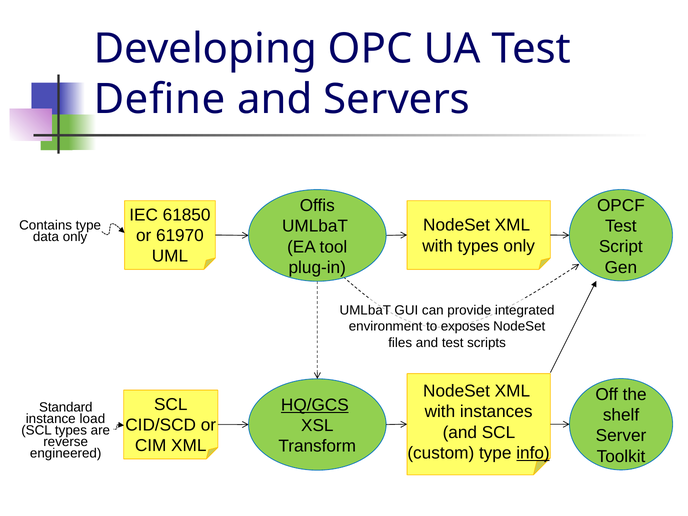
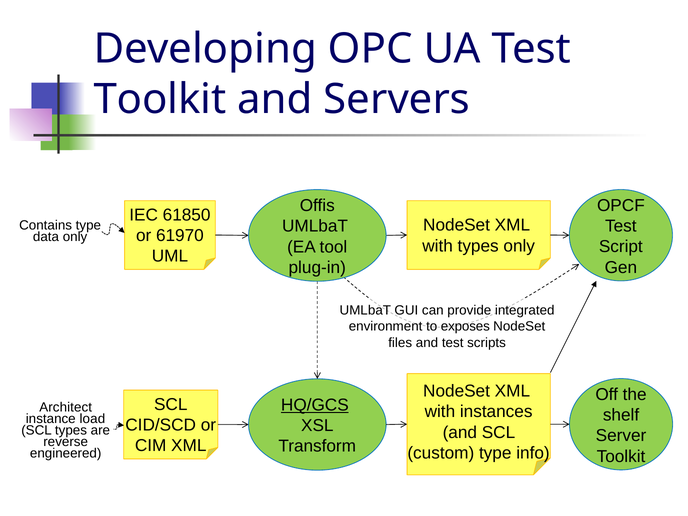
Define: Define -> Toolkit (160, 99)
Standard: Standard -> Architect (66, 407)
info underline: present -> none (533, 453)
